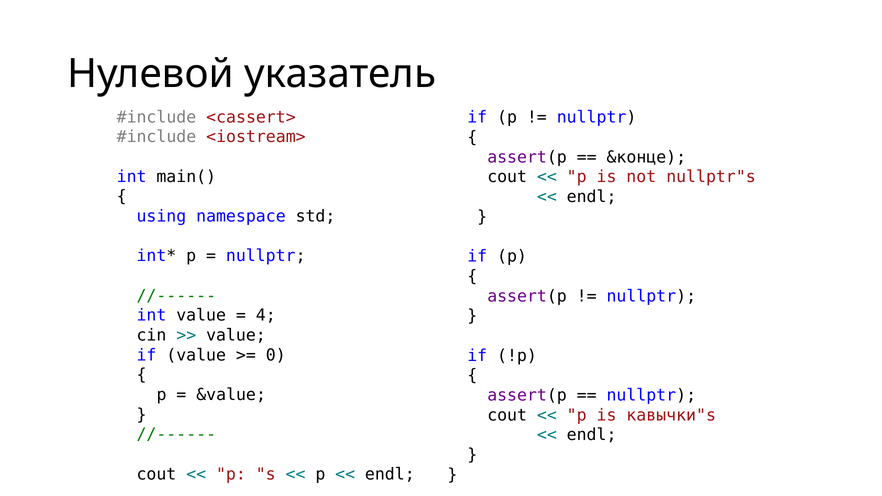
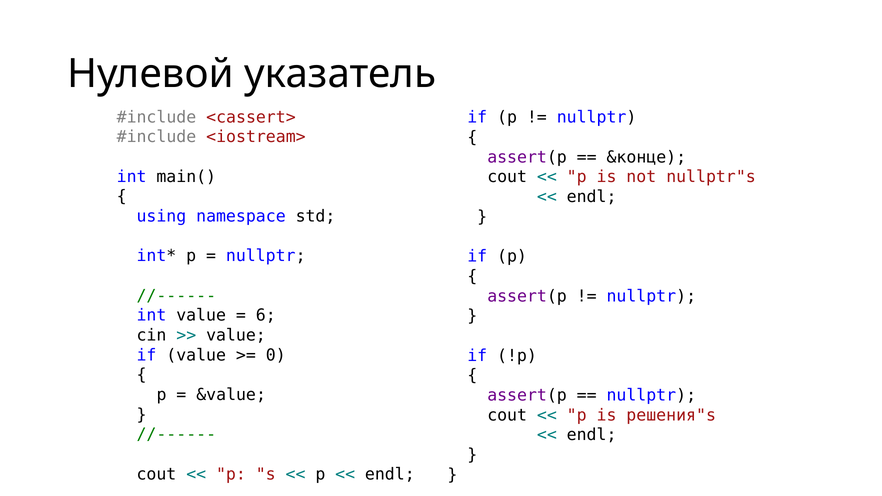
4: 4 -> 6 (266, 316)
кавычки"s: кавычки"s -> решения"s (671, 415)
